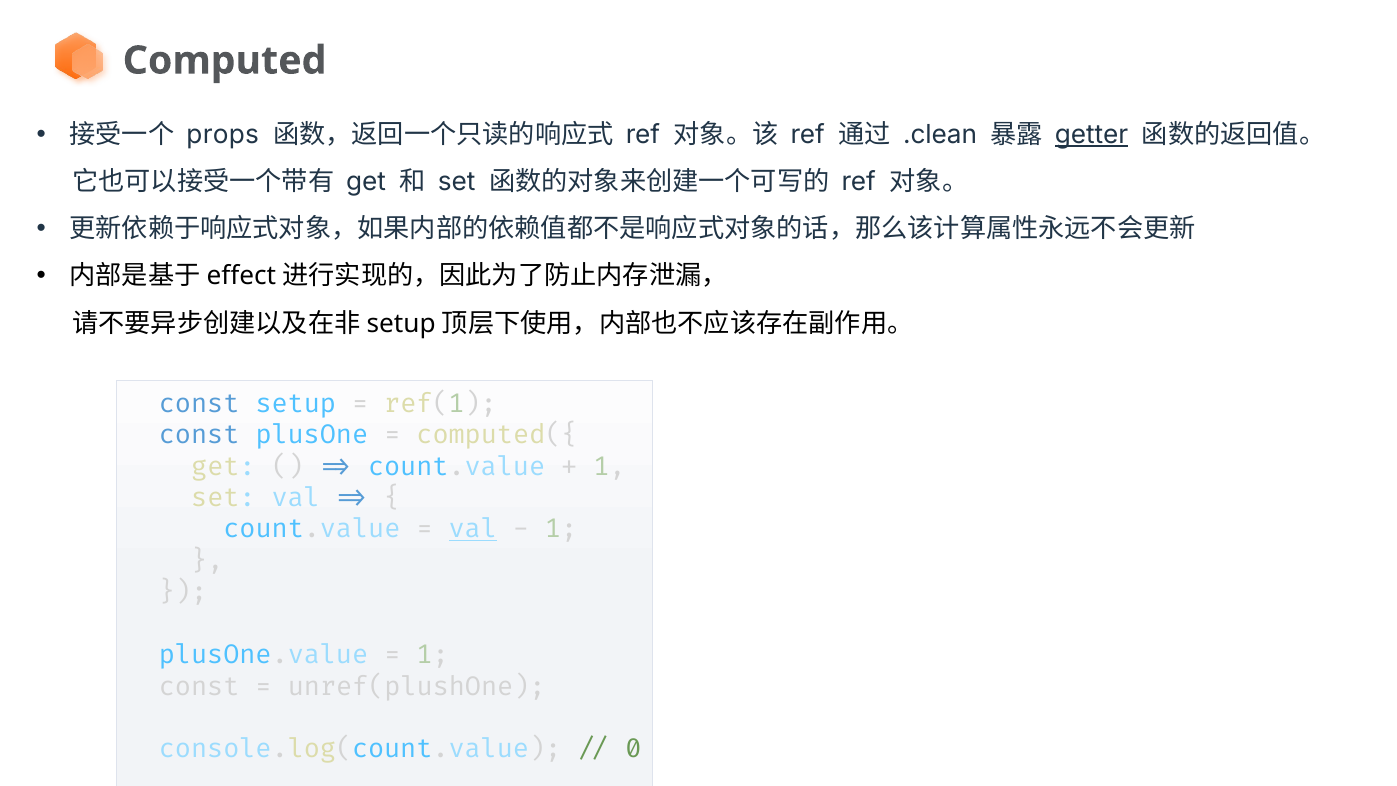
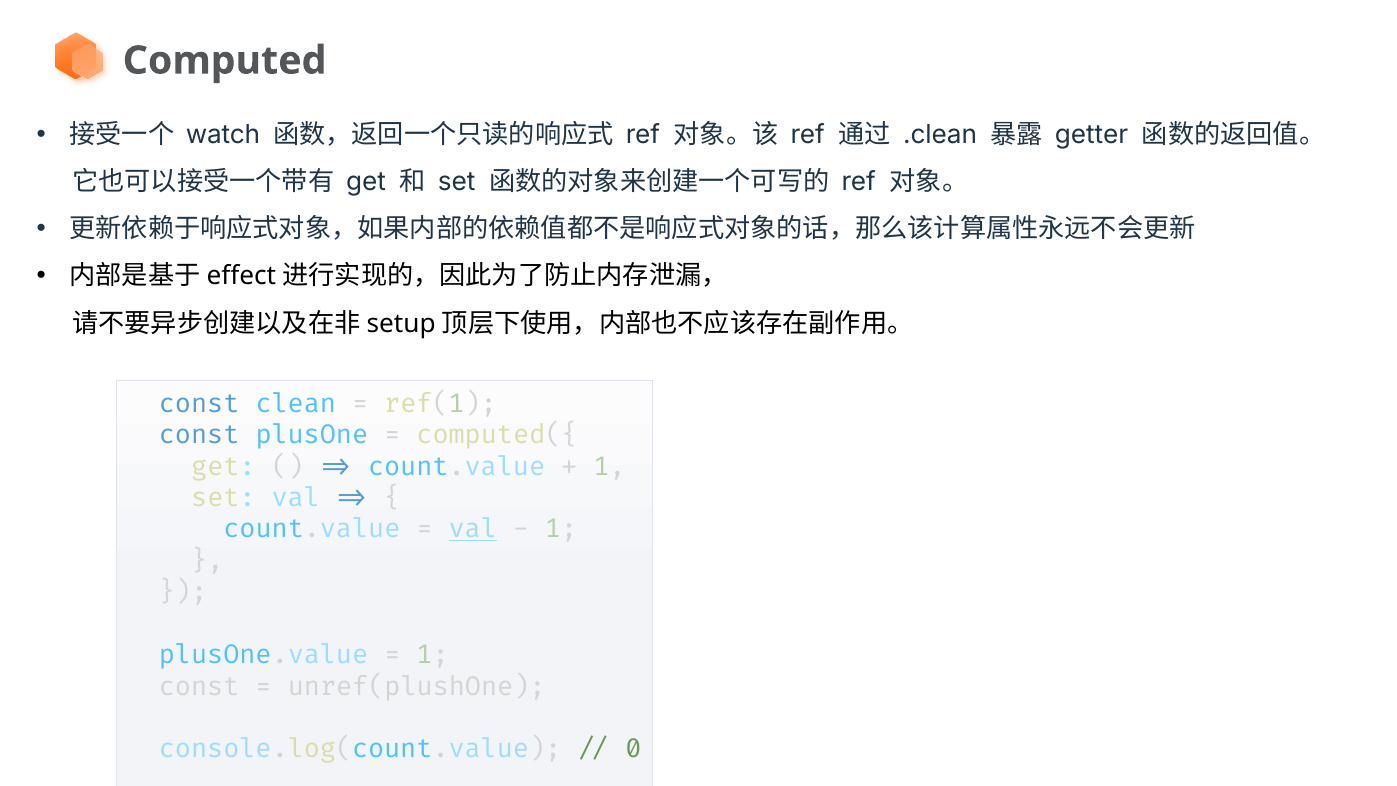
props: props -> watch (223, 135)
getter underline: present -> none (1092, 135)
setup: setup -> clean (296, 403)
